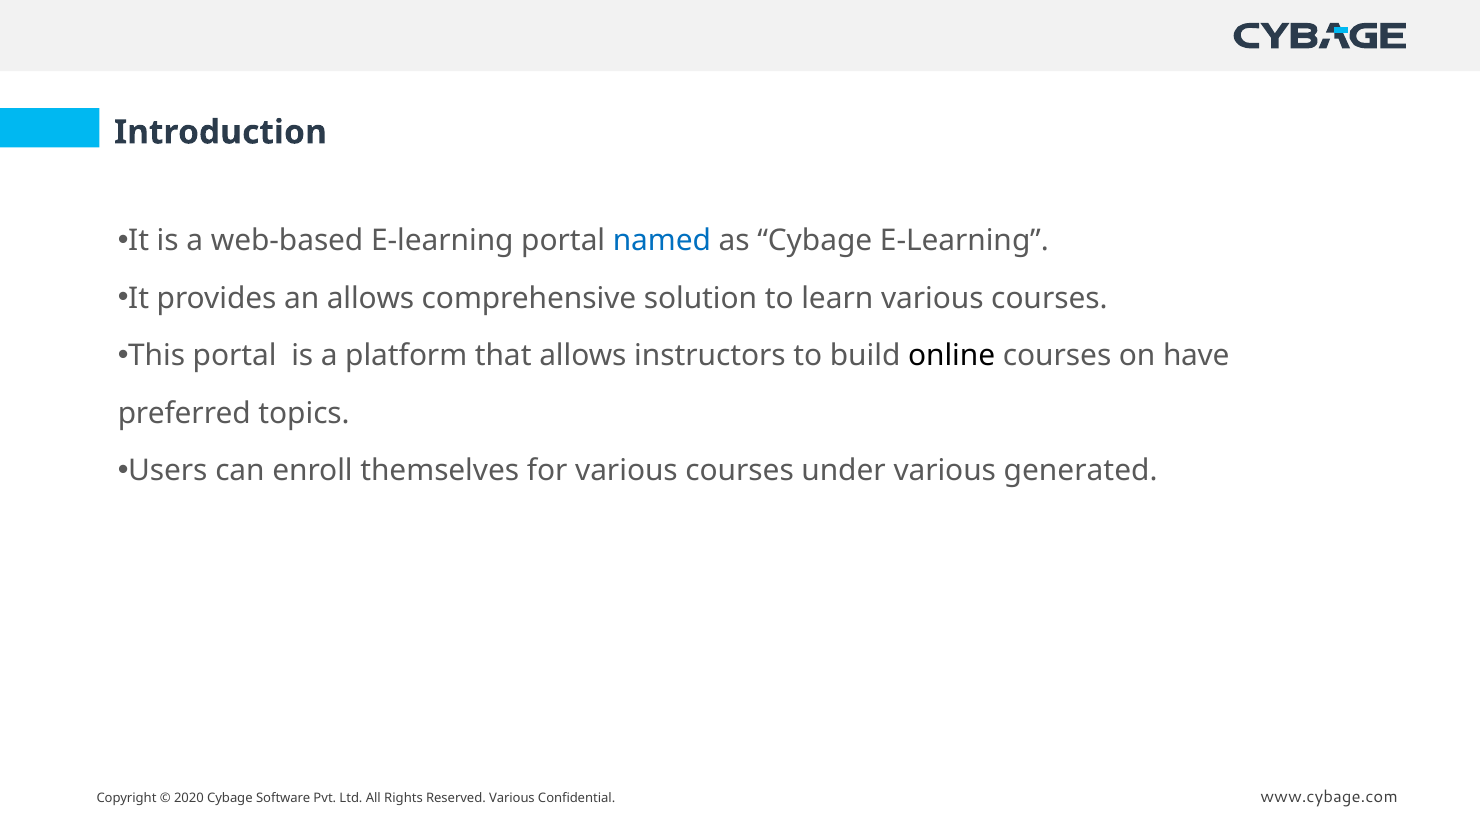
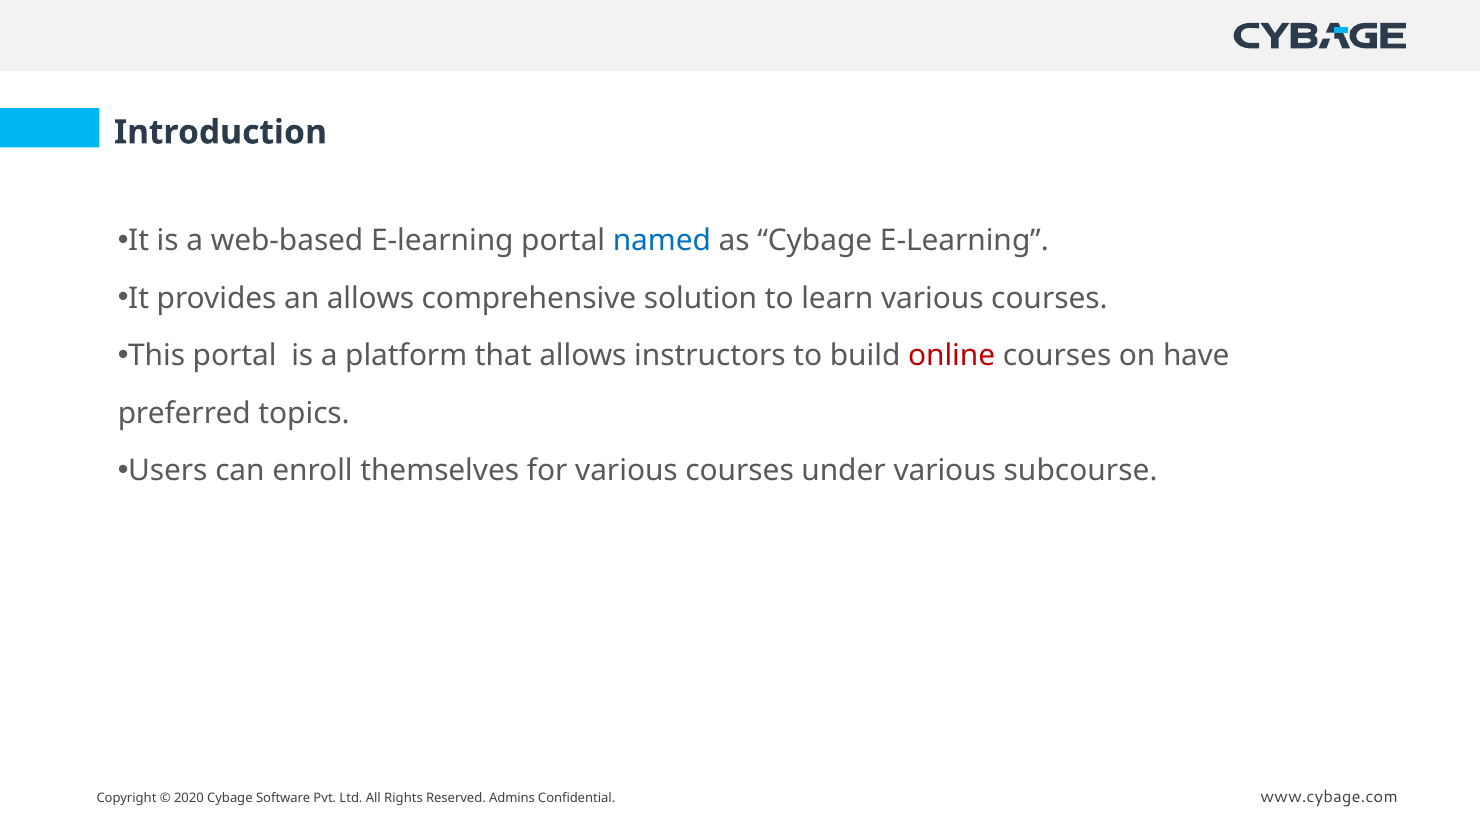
online colour: black -> red (952, 356)
generated: generated -> subcourse (1081, 470)
Various: Various -> Admins (512, 798)
